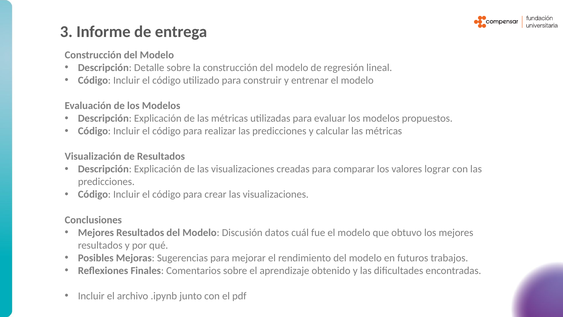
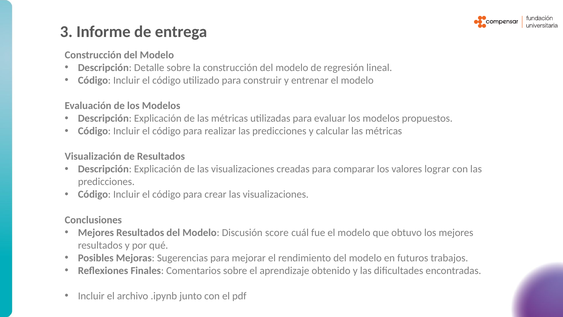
datos: datos -> score (277, 232)
